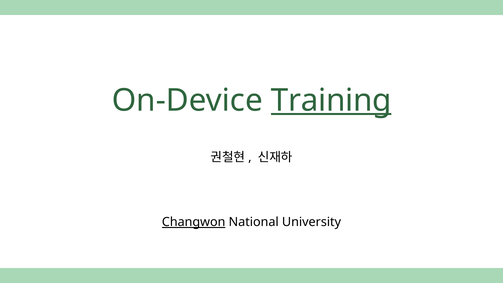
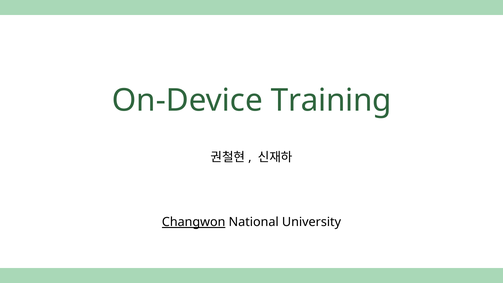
Training underline: present -> none (331, 101)
